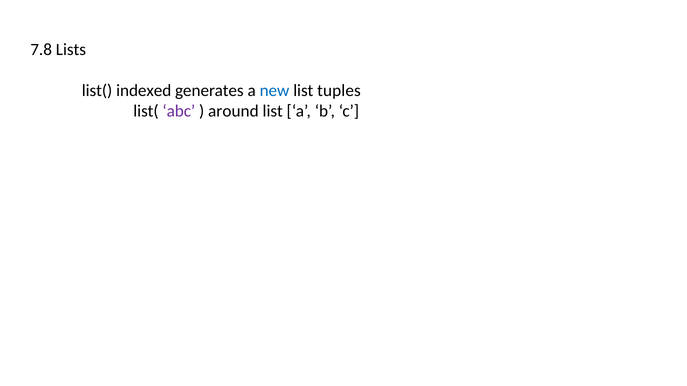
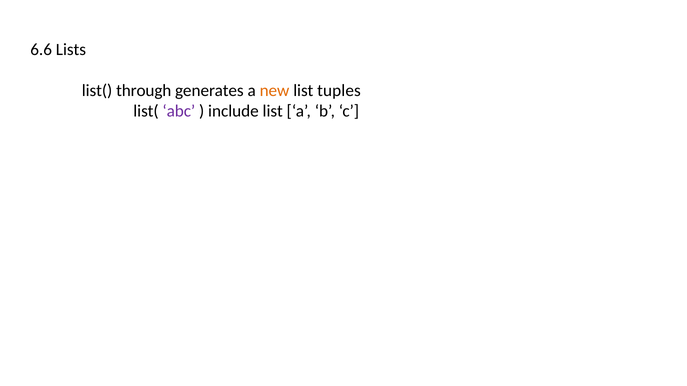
7.8: 7.8 -> 6.6 (41, 50)
indexed: indexed -> through (144, 91)
new colour: blue -> orange (275, 91)
around: around -> include (233, 111)
